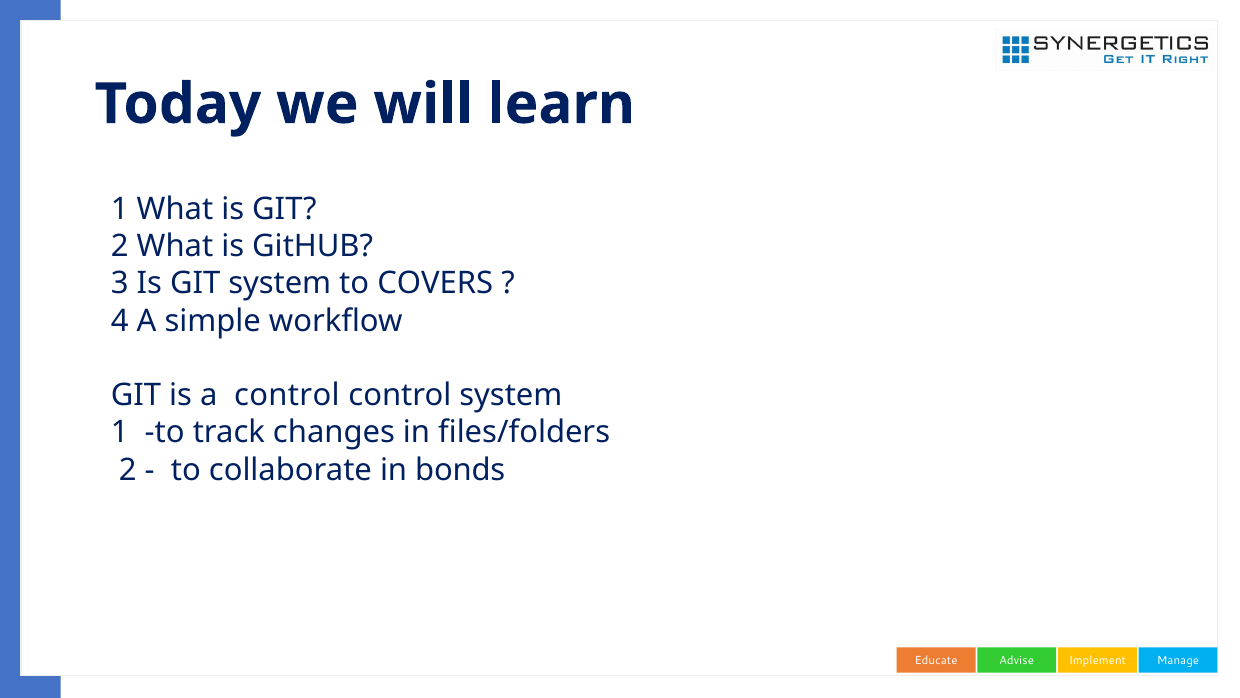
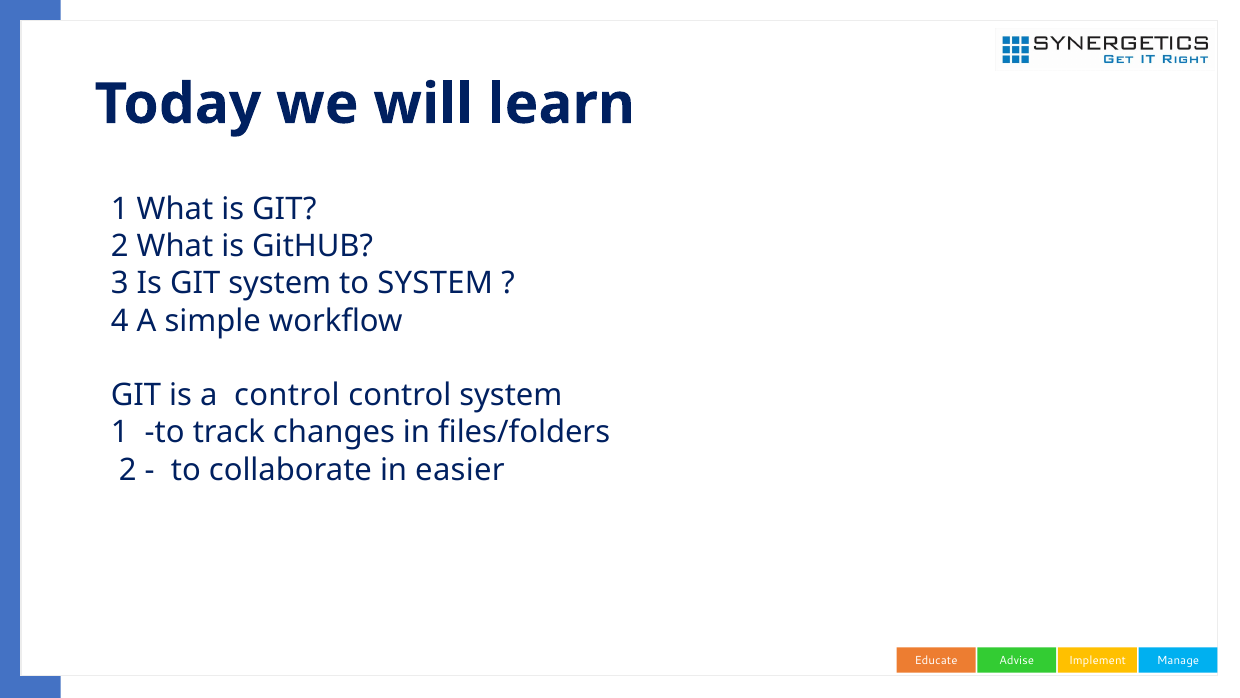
to COVERS: COVERS -> SYSTEM (435, 283)
bonds: bonds -> easier (460, 469)
